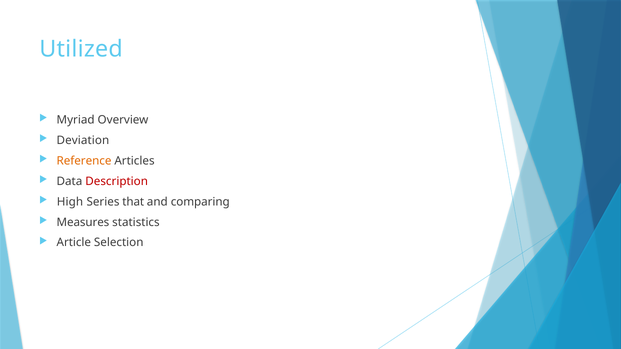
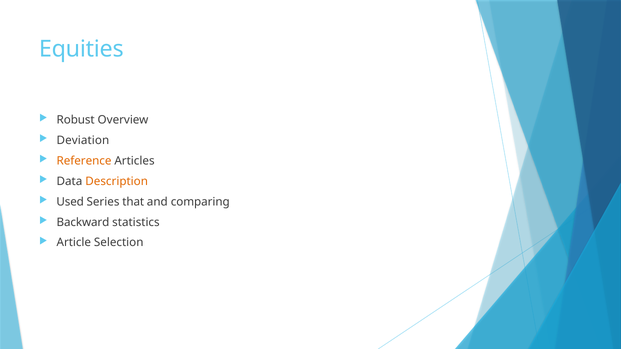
Utilized: Utilized -> Equities (81, 49)
Myriad: Myriad -> Robust (76, 120)
Description colour: red -> orange (117, 182)
High: High -> Used (70, 202)
Measures: Measures -> Backward (83, 222)
